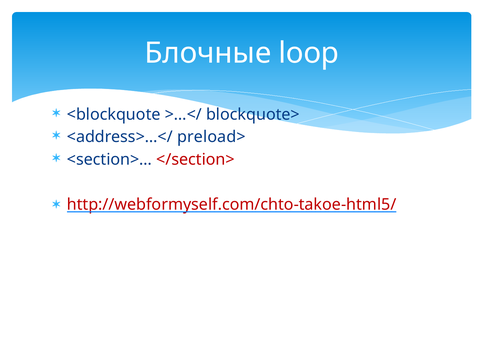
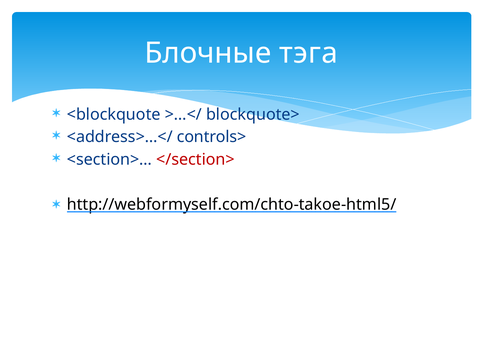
loop: loop -> тэга (309, 53)
preload>: preload> -> controls> (212, 137)
http://webformyself.com/chto-takoe-html5/ colour: red -> black (232, 205)
